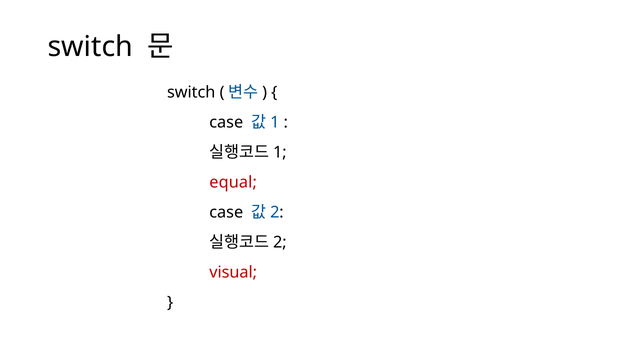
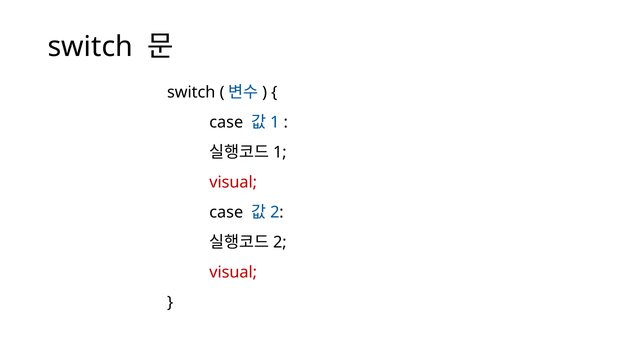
equal: equal -> visual (233, 182)
